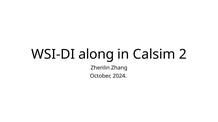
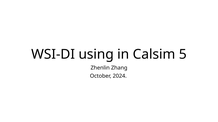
along: along -> using (96, 54)
2: 2 -> 5 (183, 54)
